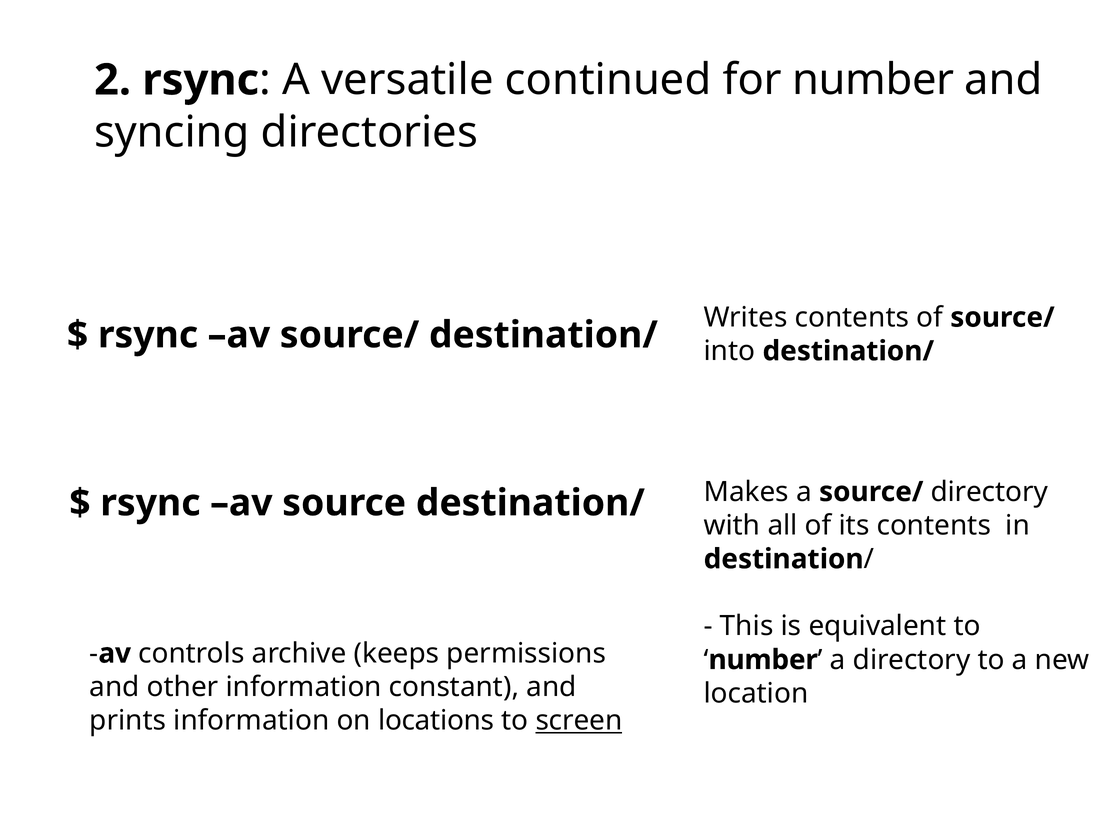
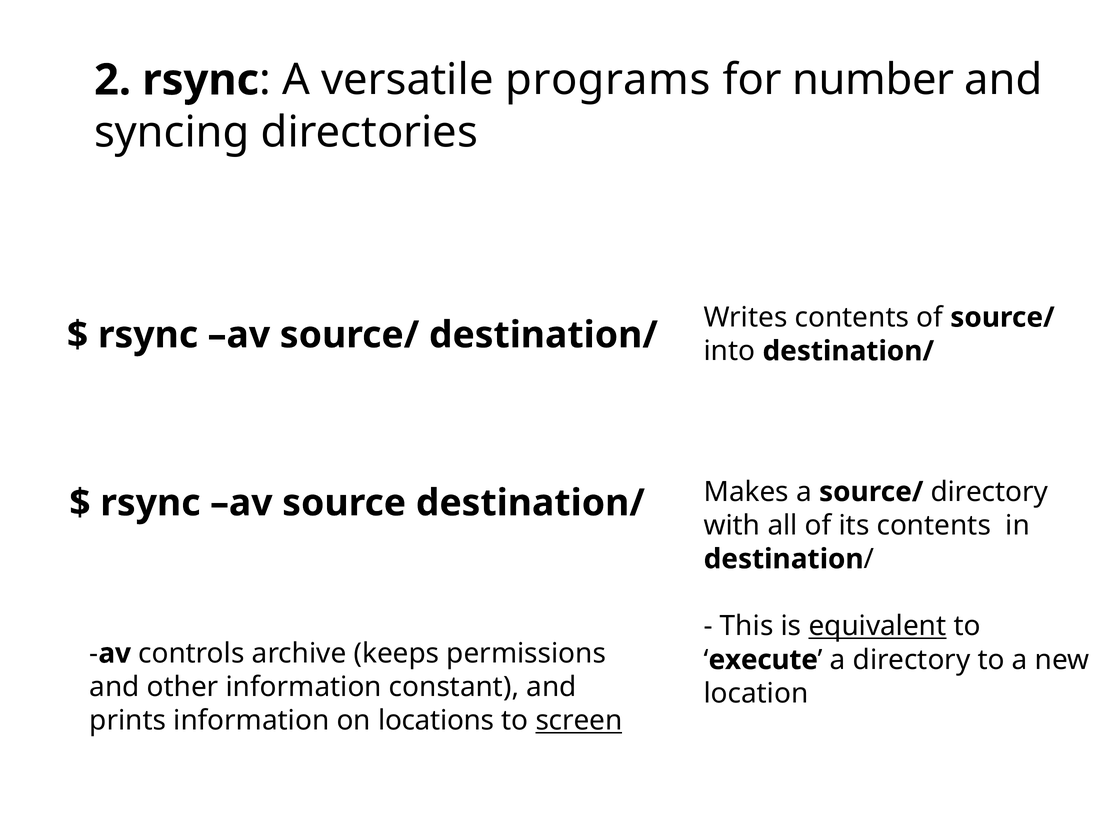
continued: continued -> programs (608, 80)
equivalent underline: none -> present (877, 626)
number: number -> execute (763, 660)
